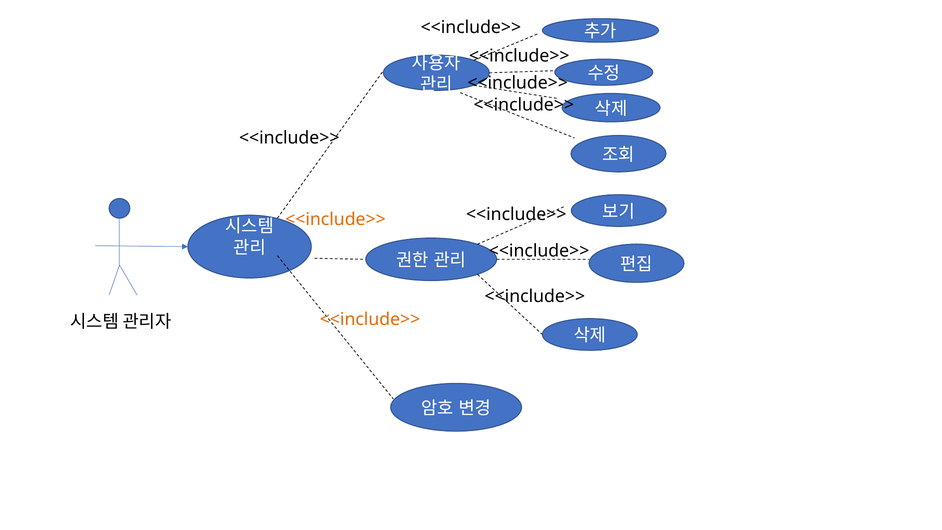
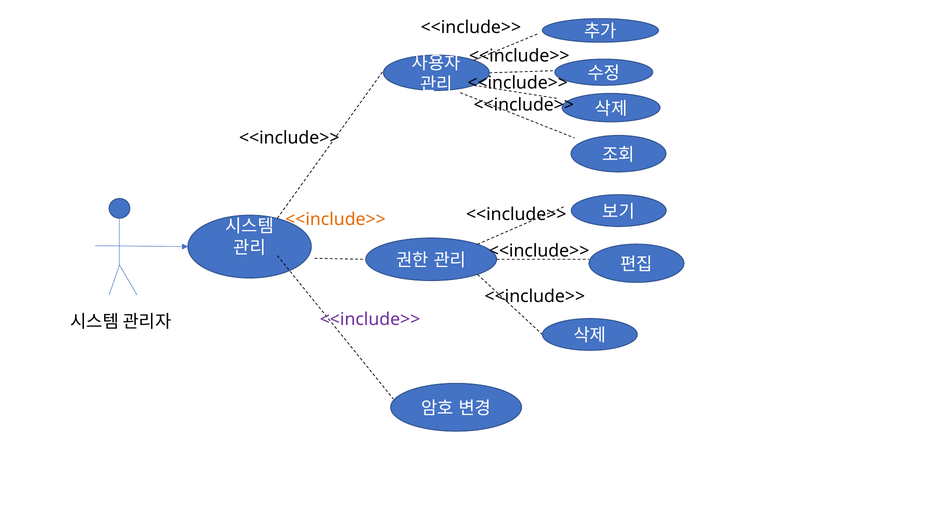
<<include>> colour: orange -> purple (370, 319)
